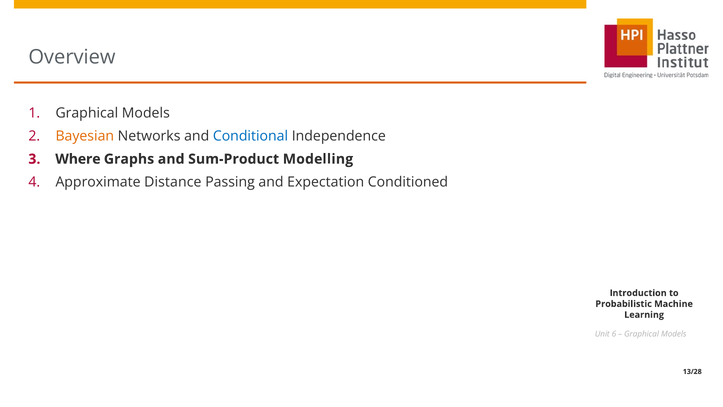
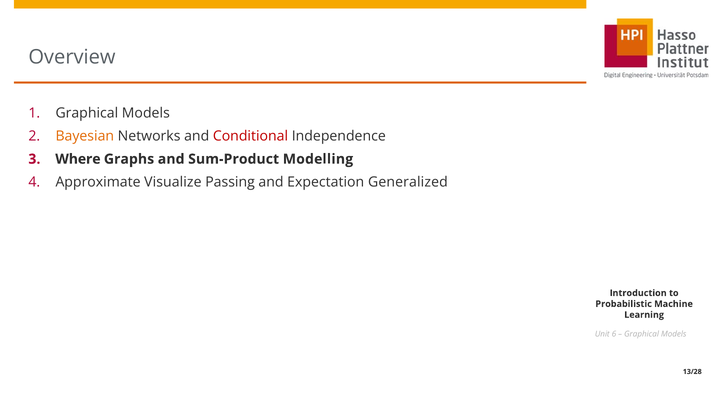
Conditional colour: blue -> red (251, 136)
Distance: Distance -> Visualize (173, 182)
Conditioned: Conditioned -> Generalized (408, 182)
